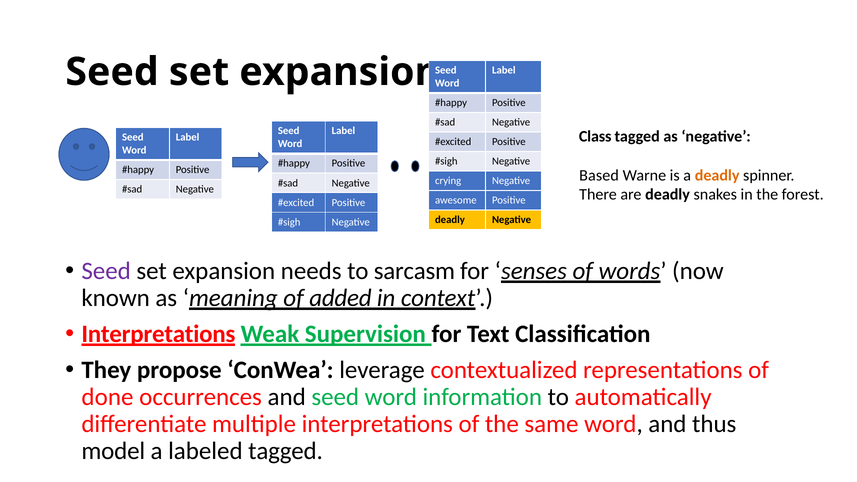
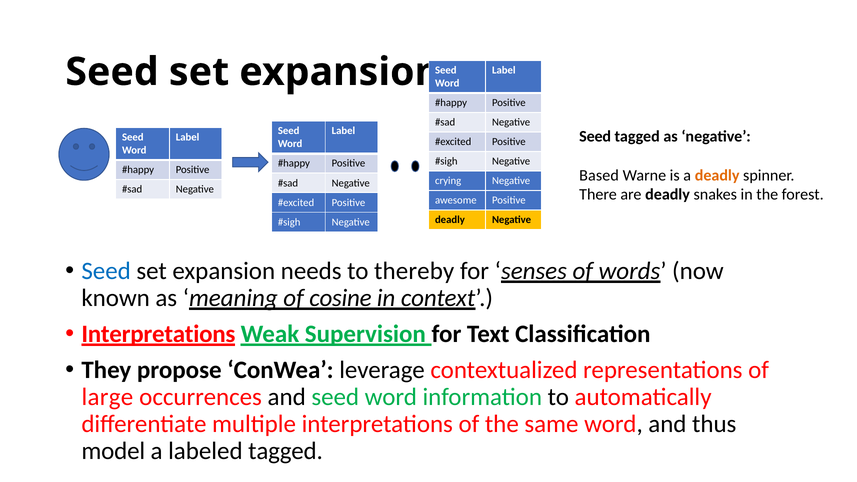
Class: Class -> Seed (595, 137)
Seed colour: purple -> blue (106, 271)
sarcasm: sarcasm -> thereby (414, 271)
added: added -> cosine (340, 298)
done: done -> large (107, 397)
